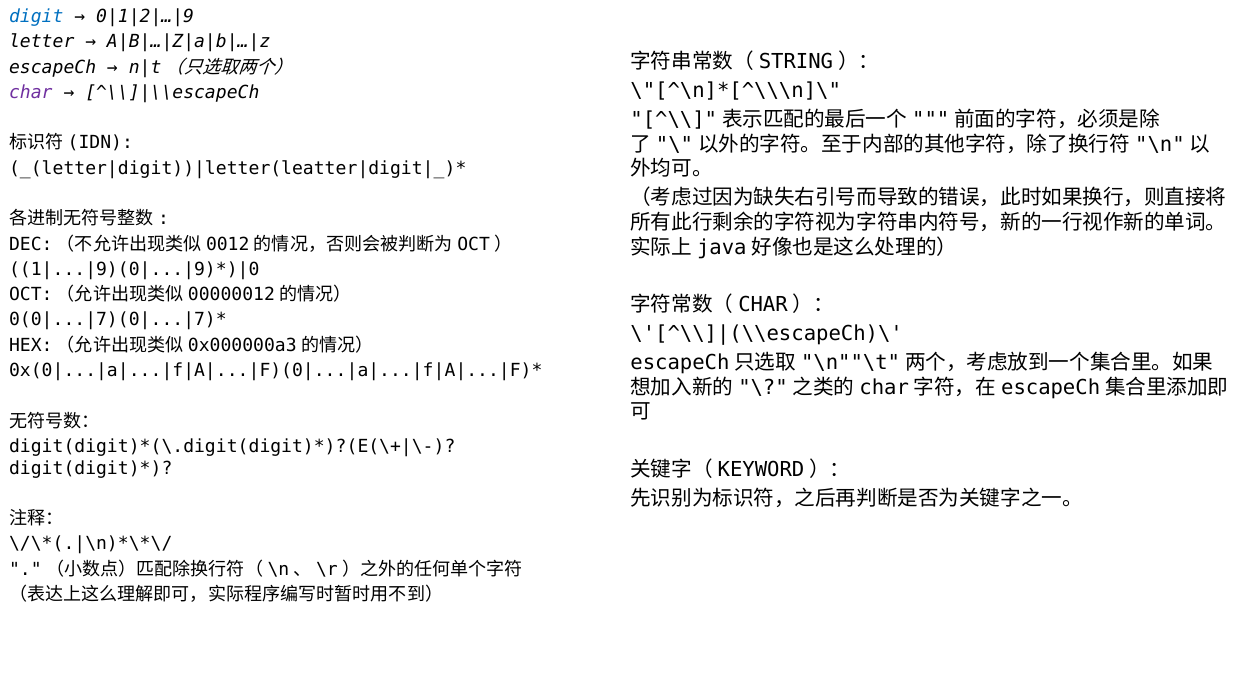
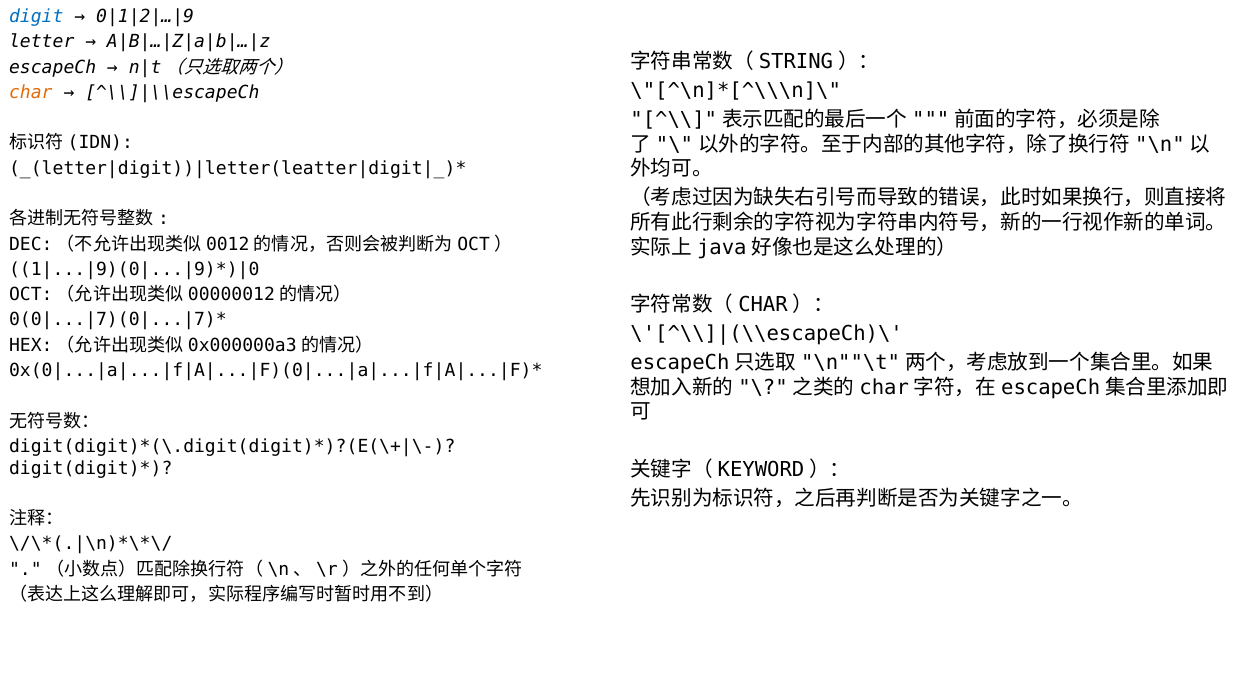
char colour: purple -> orange (31, 93)
